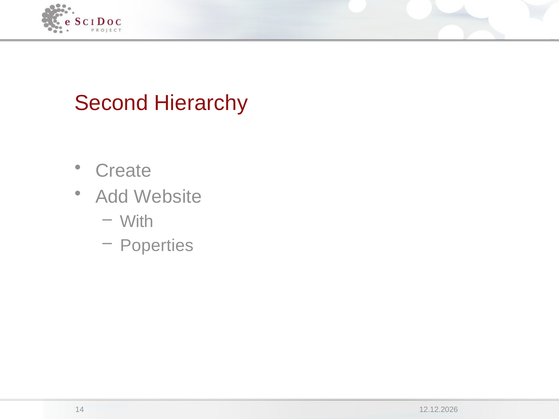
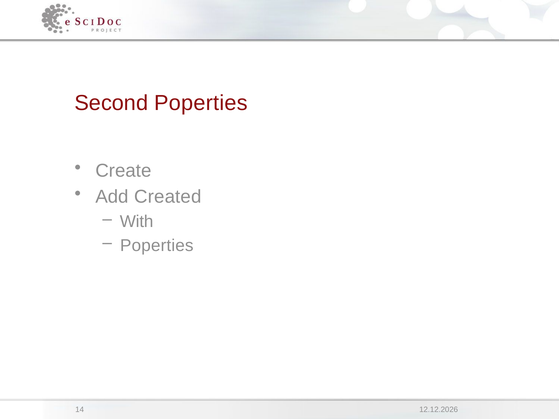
Second Hierarchy: Hierarchy -> Poperties (201, 103)
Website: Website -> Created (168, 197)
